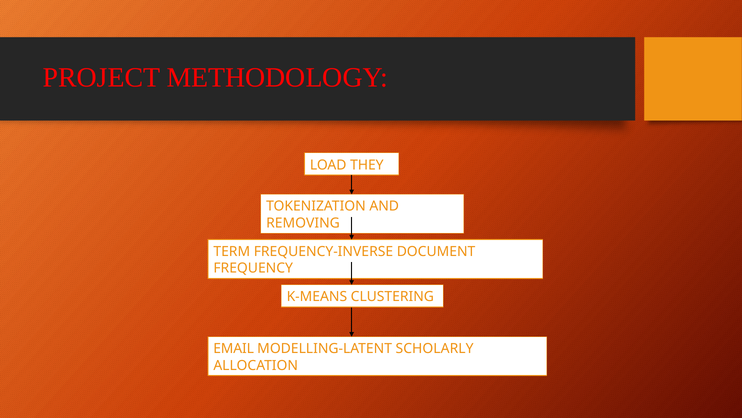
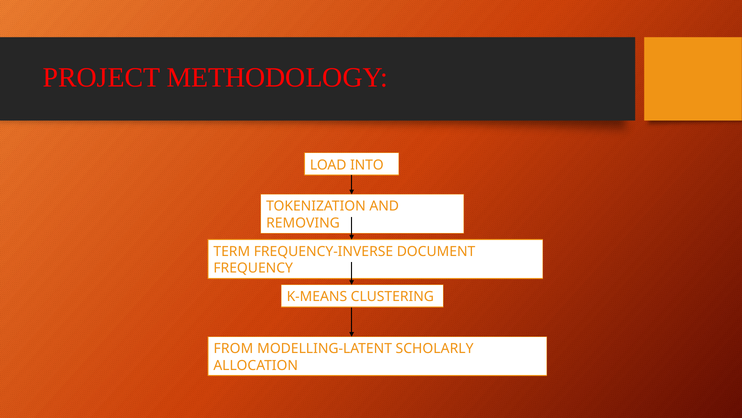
THEY: THEY -> INTO (367, 165)
EMAIL: EMAIL -> FROM (233, 348)
